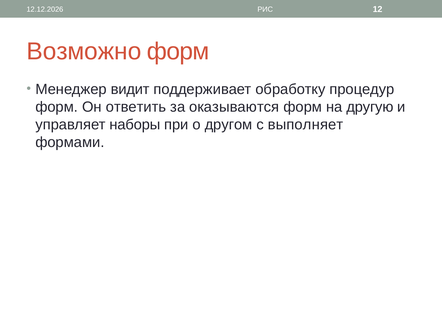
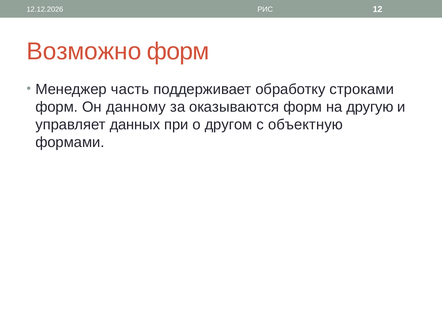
видит: видит -> часть (130, 89)
процедур: процедур -> строками (362, 89)
ответить: ответить -> данному (136, 107)
наборы: наборы -> данных (135, 125)
выполняет: выполняет -> объектную (306, 125)
